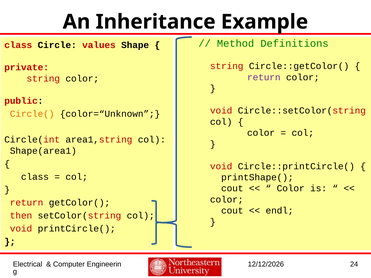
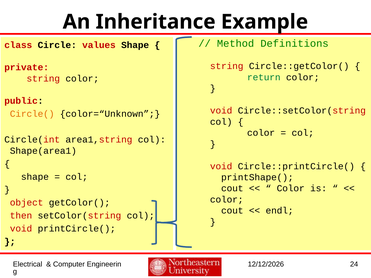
return colour: purple -> green (264, 77)
class: class -> shape (35, 177)
return: return -> object (27, 203)
